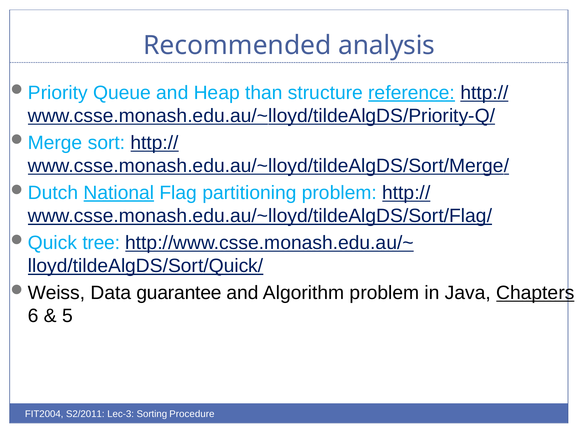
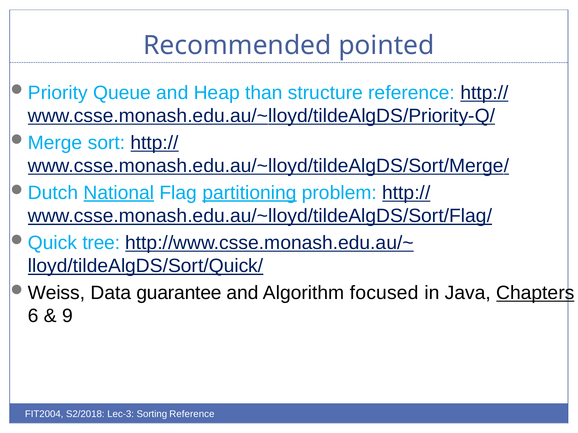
analysis: analysis -> pointed (386, 46)
reference underline: present -> none (412, 93)
partitioning underline: none -> present (249, 193)
Algorithm problem: problem -> focused (384, 293)
5: 5 -> 9 (67, 316)
S2/2011: S2/2011 -> S2/2018 (85, 415)
Sorting Procedure: Procedure -> Reference (192, 415)
